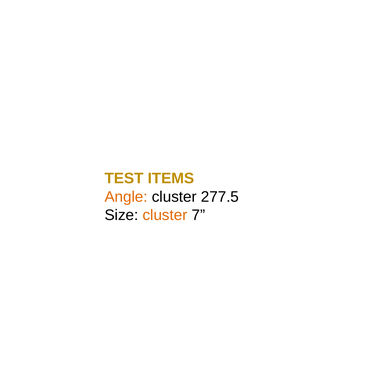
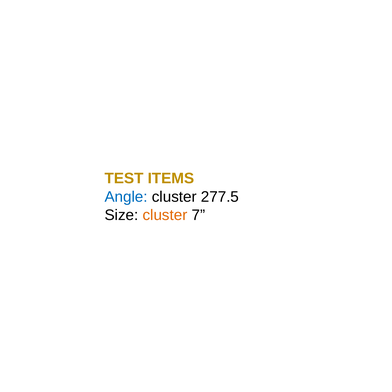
Angle colour: orange -> blue (126, 197)
